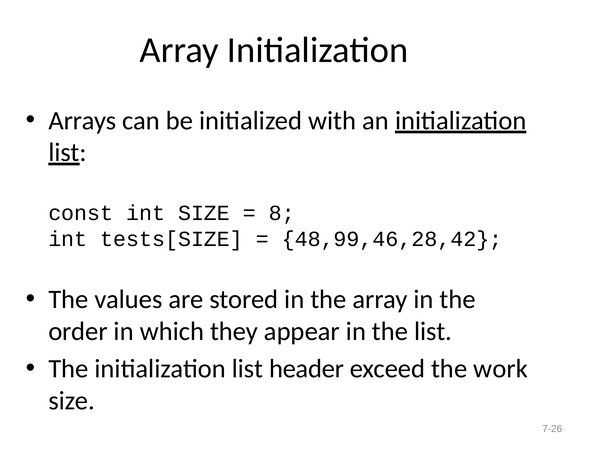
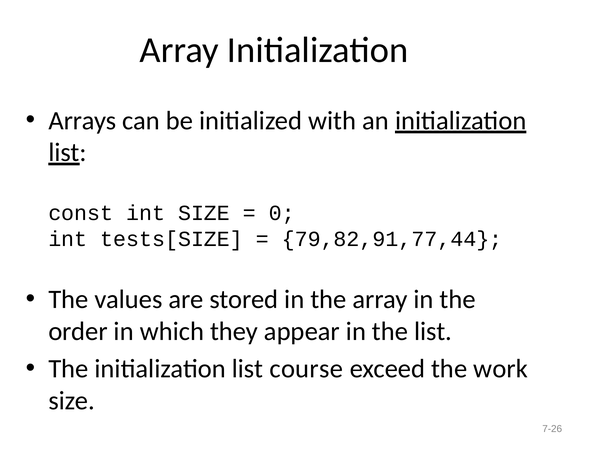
8: 8 -> 0 (282, 213)
48,99,46,28,42: 48,99,46,28,42 -> 79,82,91,77,44 (392, 239)
header: header -> course (306, 368)
